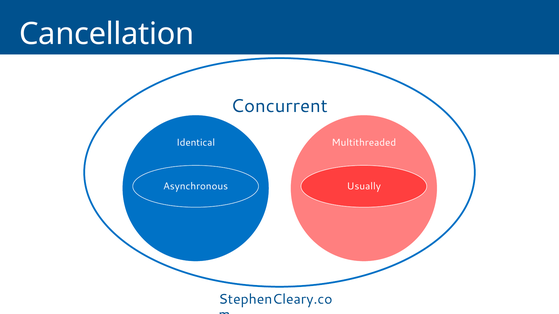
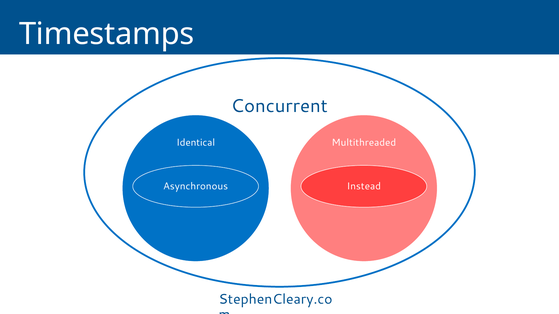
Cancellation: Cancellation -> Timestamps (107, 34)
Usually: Usually -> Instead (364, 186)
